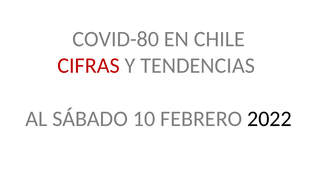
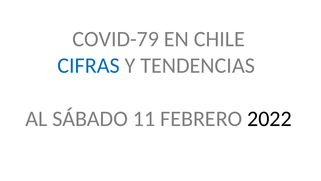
COVID-80: COVID-80 -> COVID-79 (116, 39)
CIFRAS colour: red -> blue (89, 66)
10: 10 -> 11 (144, 118)
